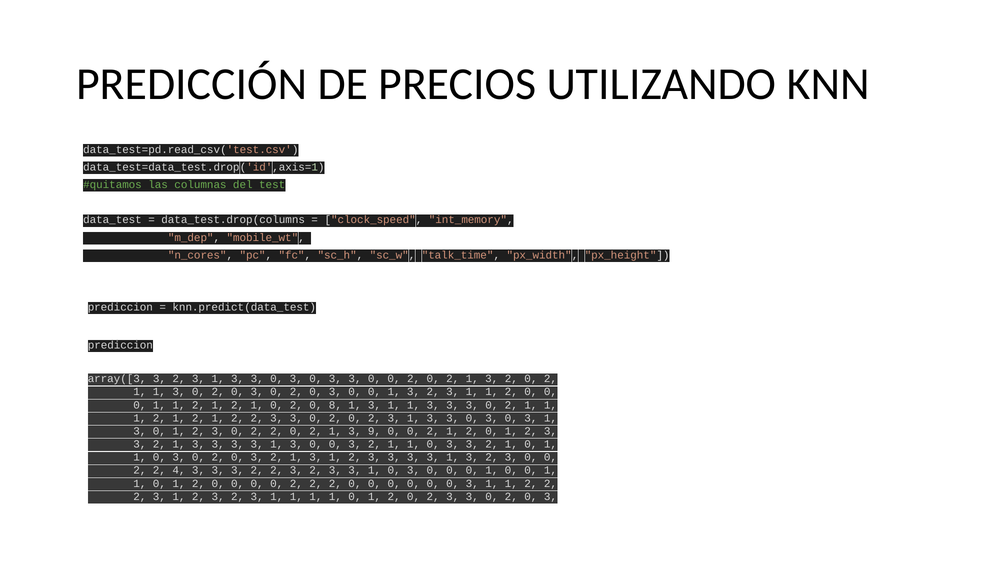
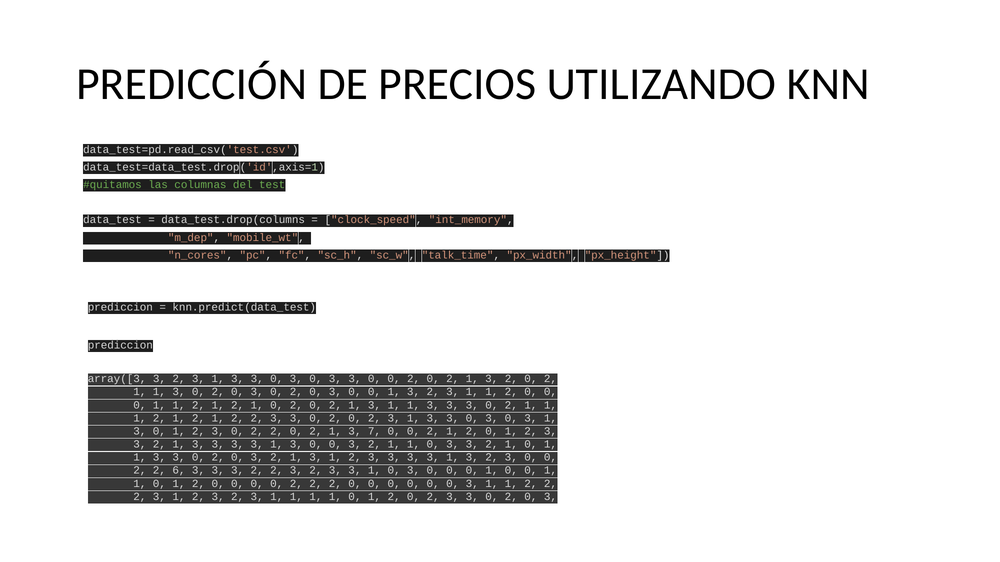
8: 8 -> 2 (335, 405)
9: 9 -> 7 (374, 431)
0: 0 -> 3 (159, 458)
4: 4 -> 6 (179, 471)
